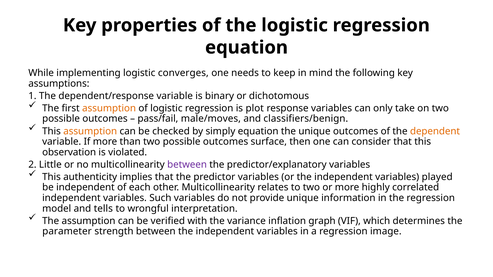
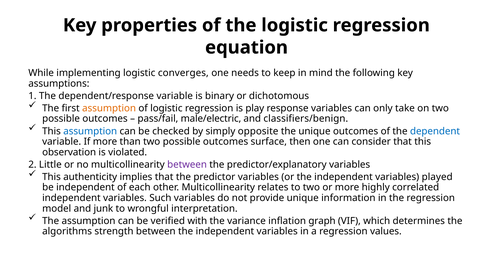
plot: plot -> play (255, 108)
male/moves: male/moves -> male/electric (211, 119)
assumption colour: orange -> blue (90, 131)
simply equation: equation -> opposite (258, 131)
dependent colour: orange -> blue (435, 131)
tells: tells -> junk (103, 209)
parameter: parameter -> algorithms (67, 232)
image: image -> values (386, 232)
